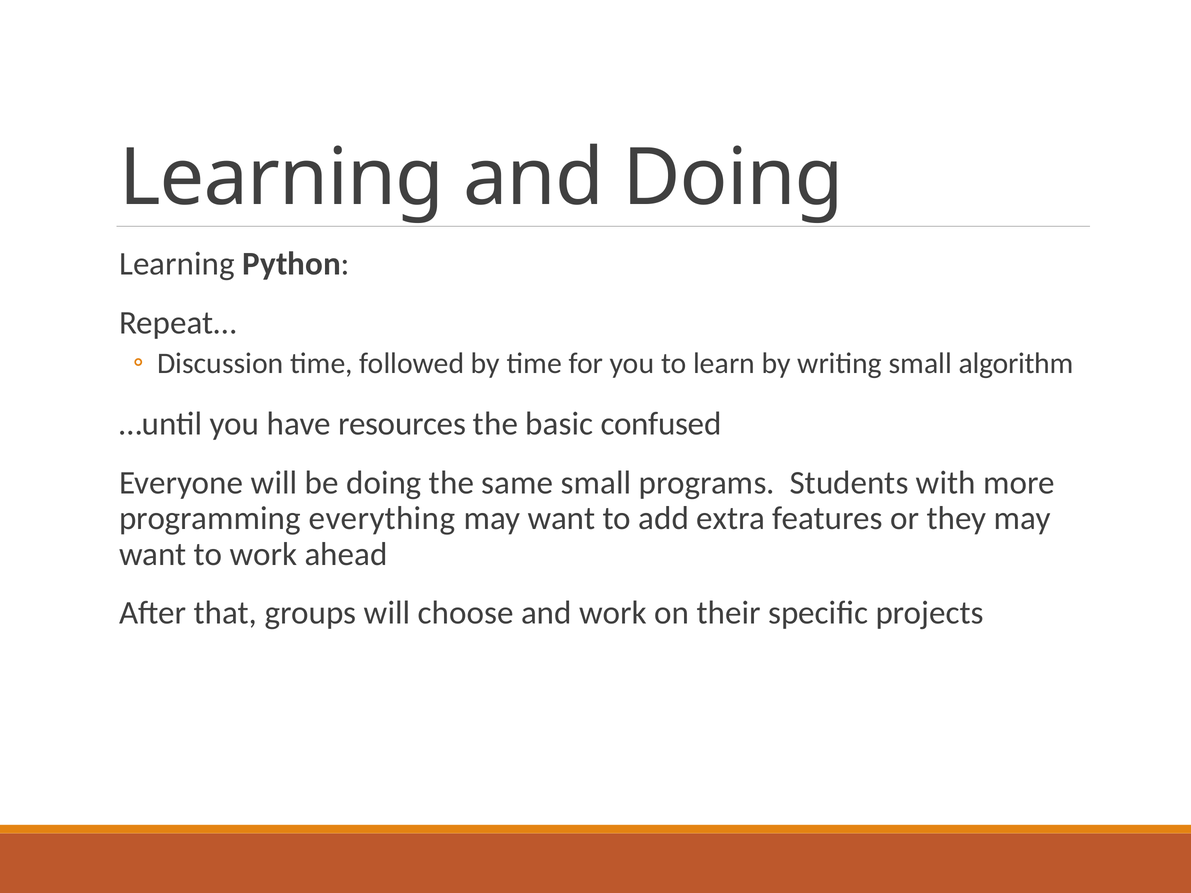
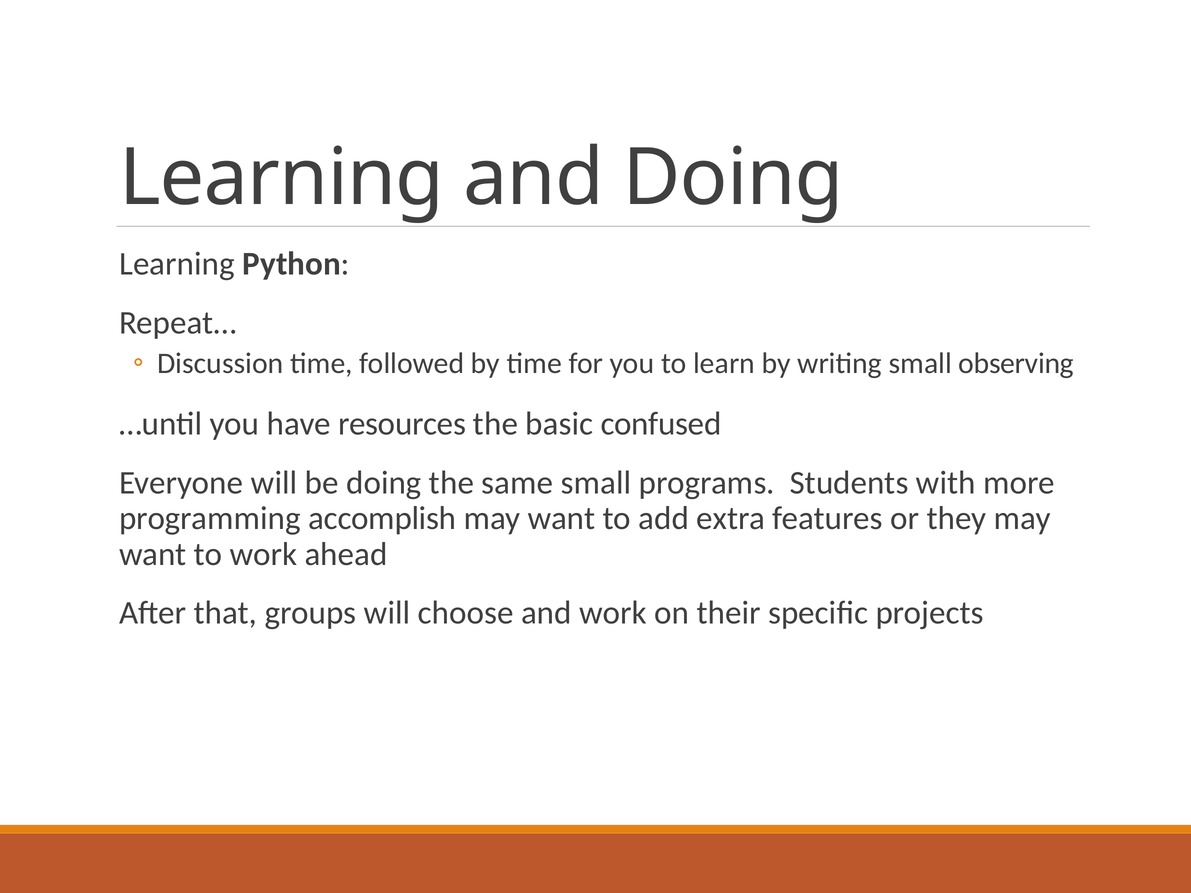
algorithm: algorithm -> observing (1016, 364)
everything: everything -> accomplish (382, 519)
